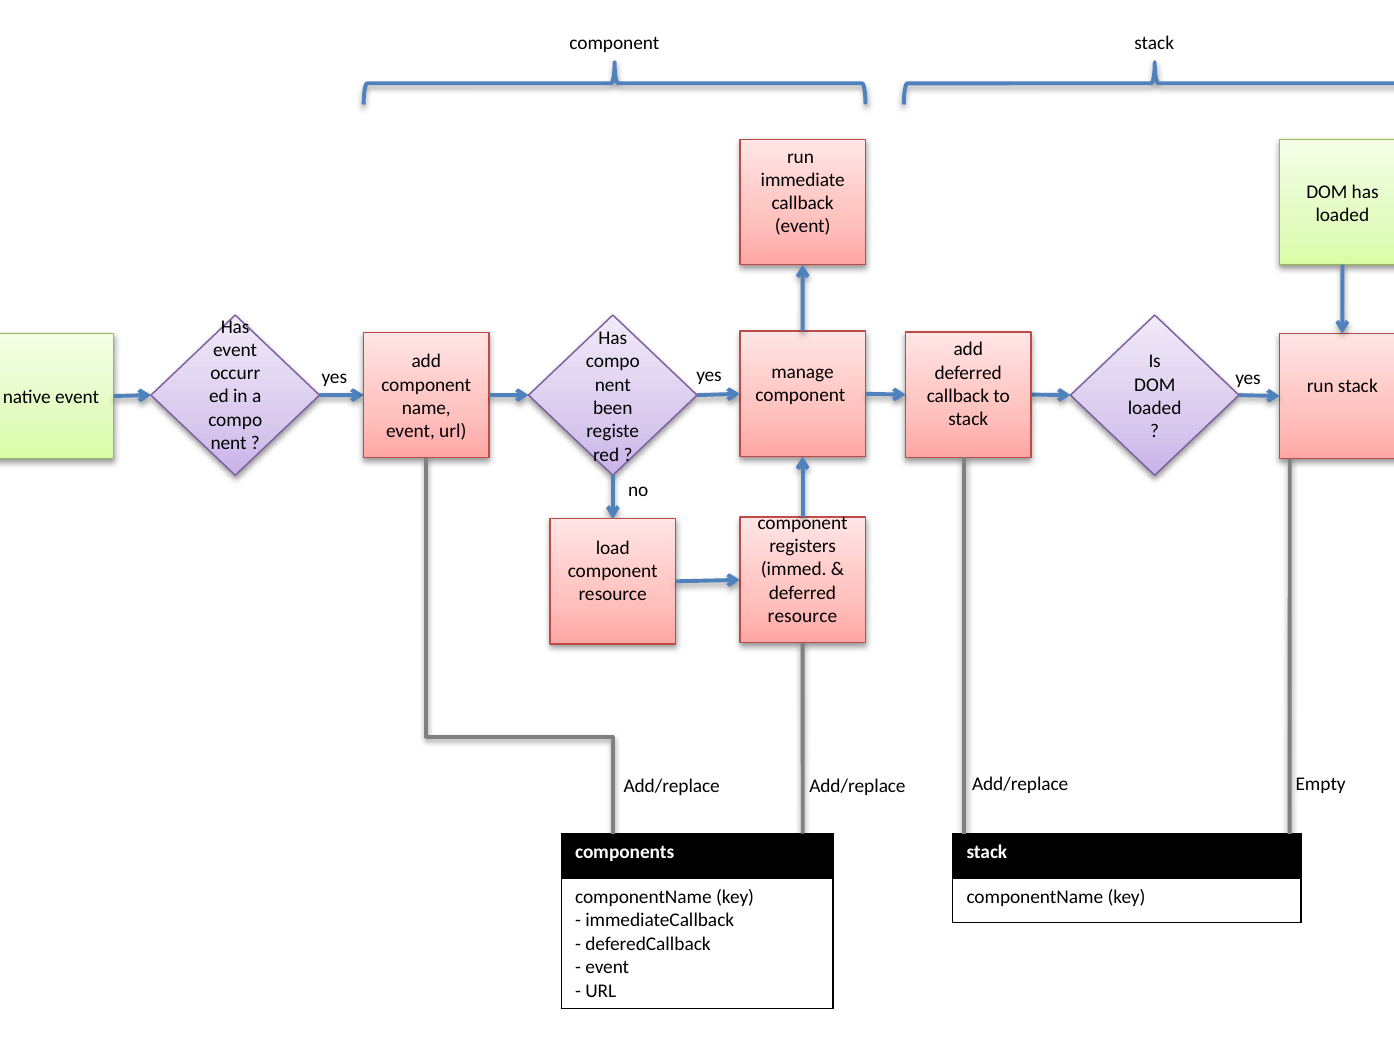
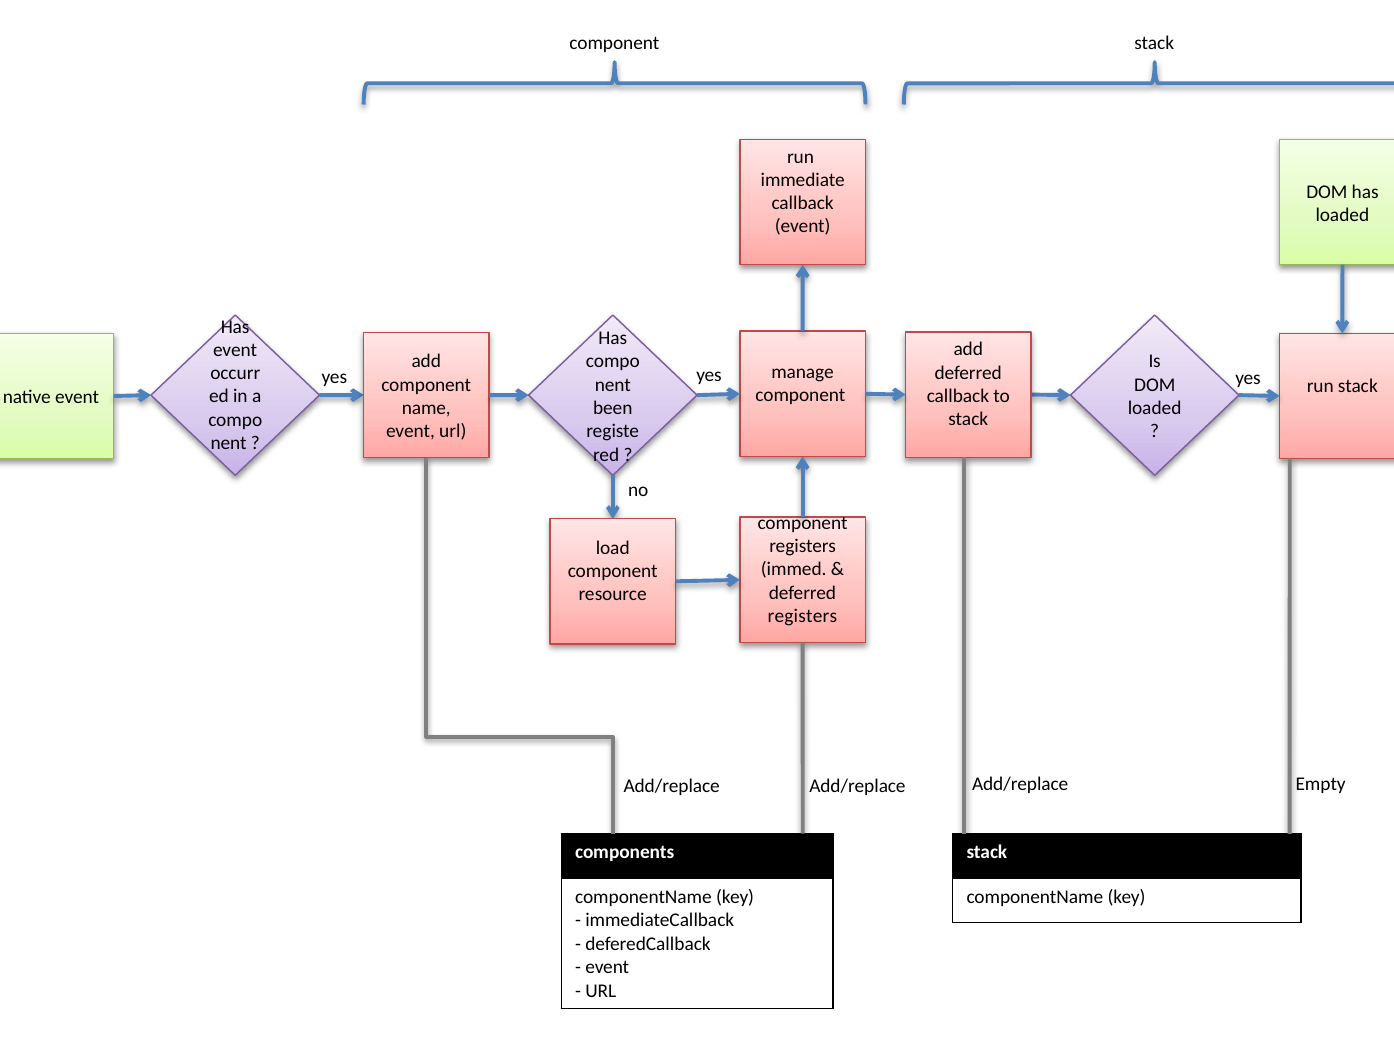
resource: resource -> registers (802, 616)
